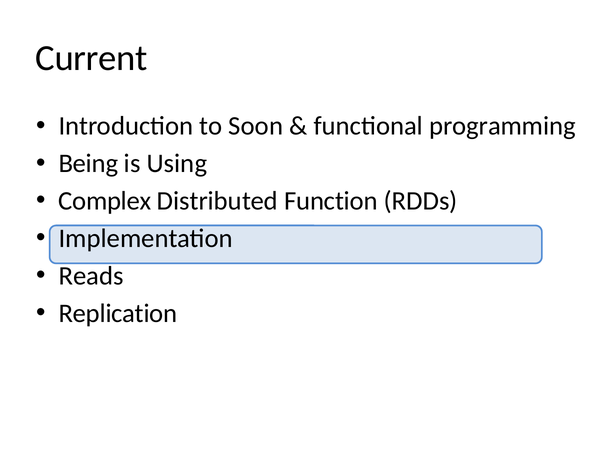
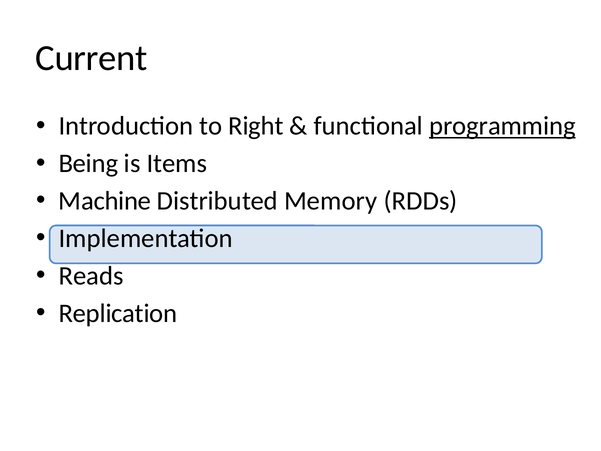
Soon: Soon -> Right (256, 126)
programming underline: none -> present (502, 126)
Using: Using -> Items (177, 163)
Complex: Complex -> Machine (105, 201)
Function: Function -> Memory (331, 201)
